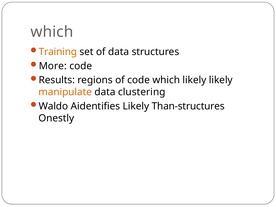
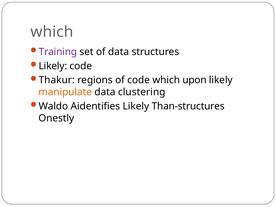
Training colour: orange -> purple (58, 52)
More: More -> Likely (53, 66)
Results: Results -> Thakur (57, 80)
which likely: likely -> upon (195, 80)
